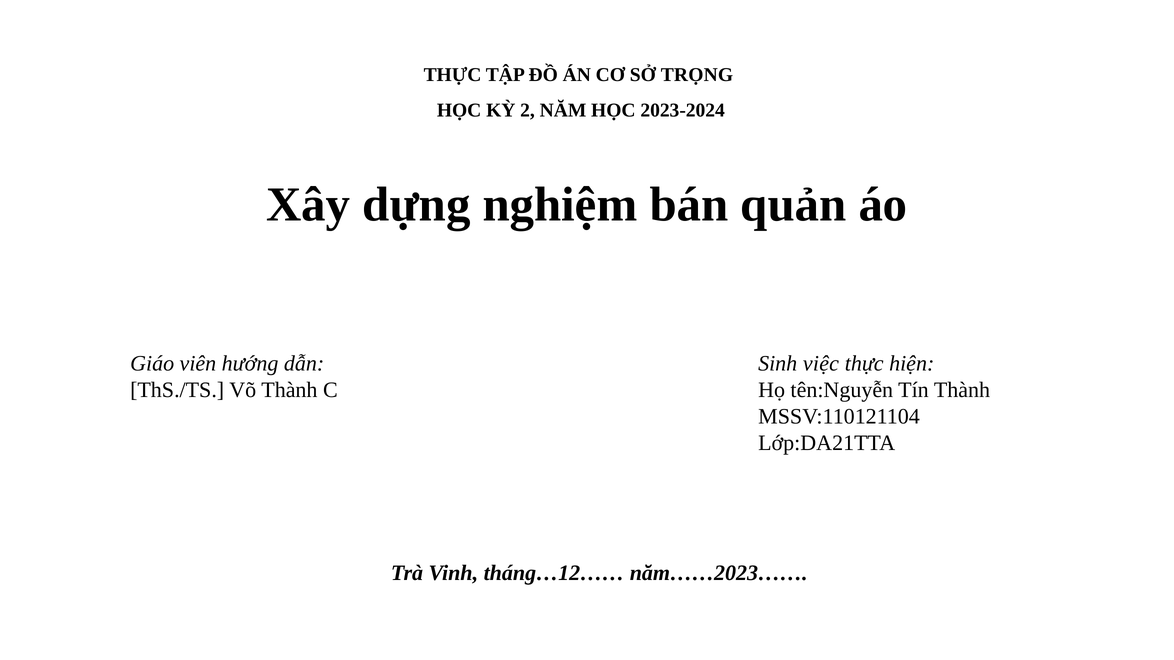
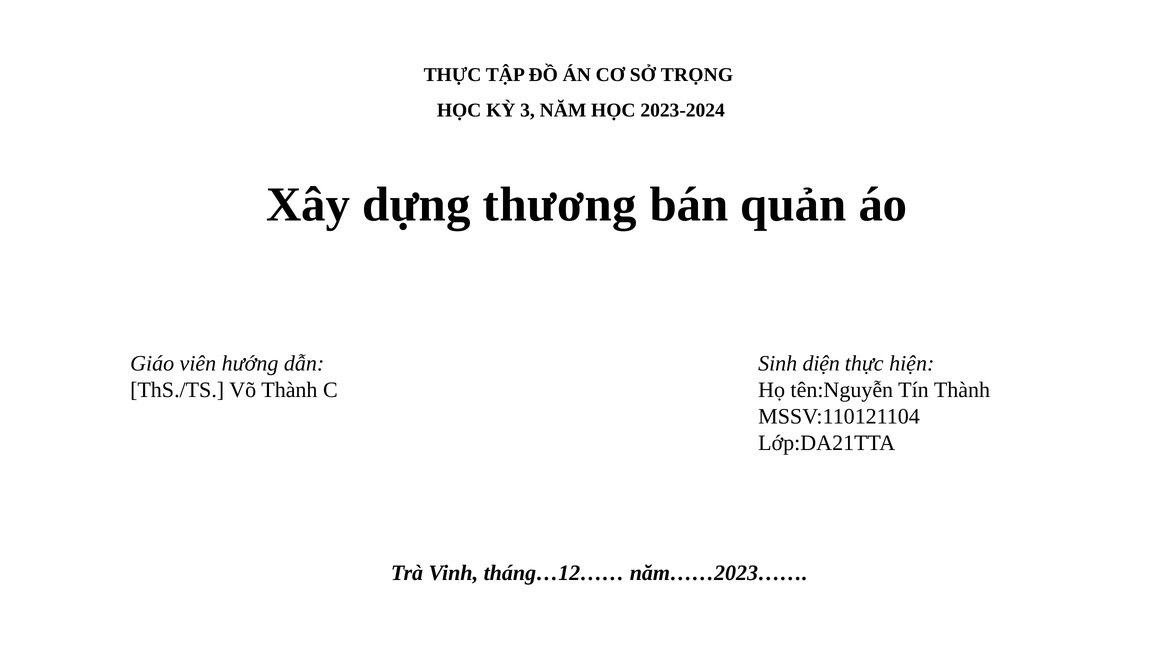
2: 2 -> 3 (528, 110)
nghiệm: nghiệm -> thương (560, 205)
việc: việc -> diện (821, 364)
